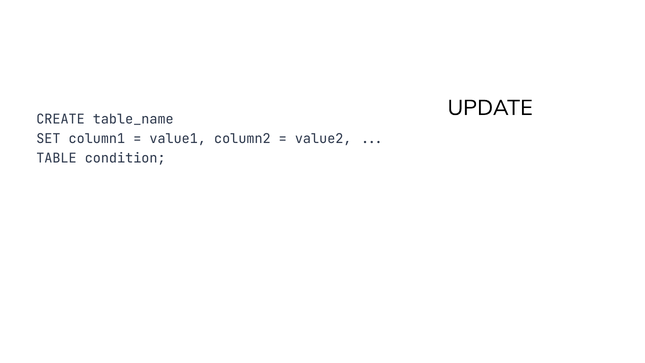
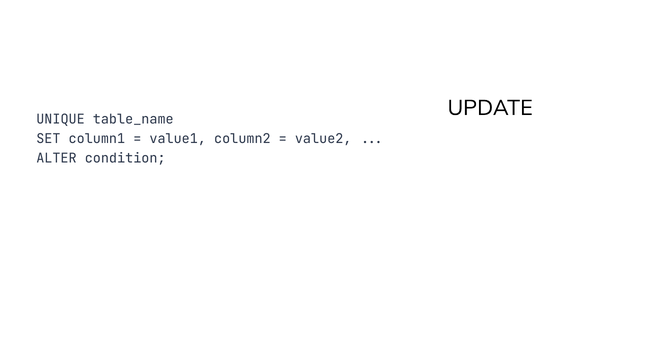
CREATE: CREATE -> UNIQUE (61, 119)
TABLE: TABLE -> ALTER (56, 158)
